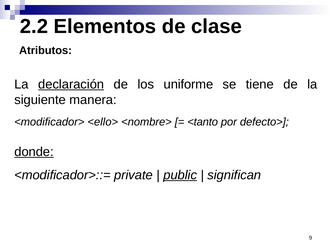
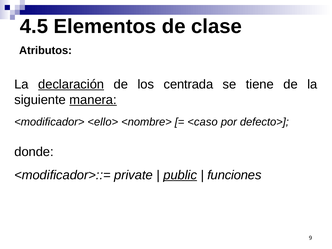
2.2: 2.2 -> 4.5 (34, 26)
uniforme: uniforme -> centrada (188, 84)
manera underline: none -> present (93, 100)
<tanto: <tanto -> <caso (203, 122)
donde underline: present -> none (34, 152)
significan: significan -> funciones (234, 175)
